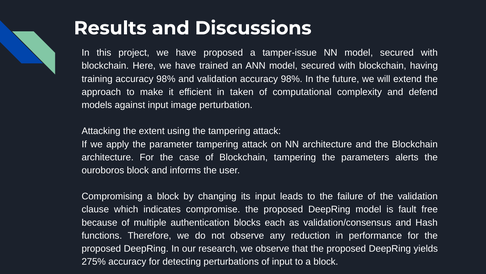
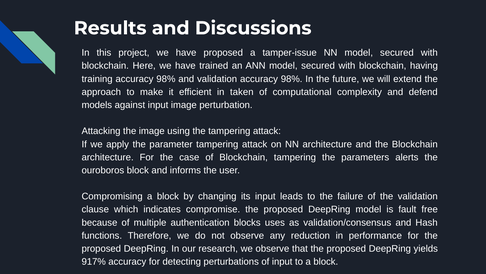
the extent: extent -> image (152, 131)
each: each -> uses (275, 222)
275%: 275% -> 917% (94, 261)
